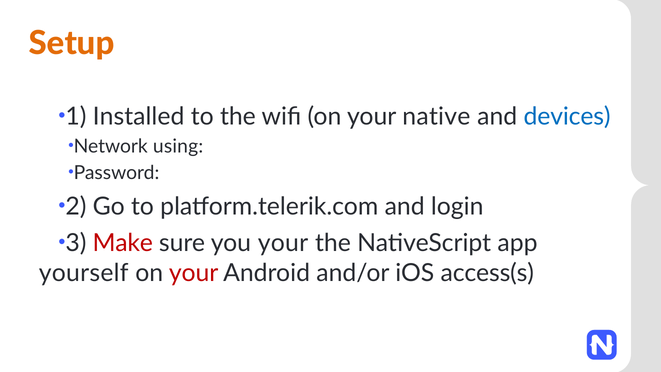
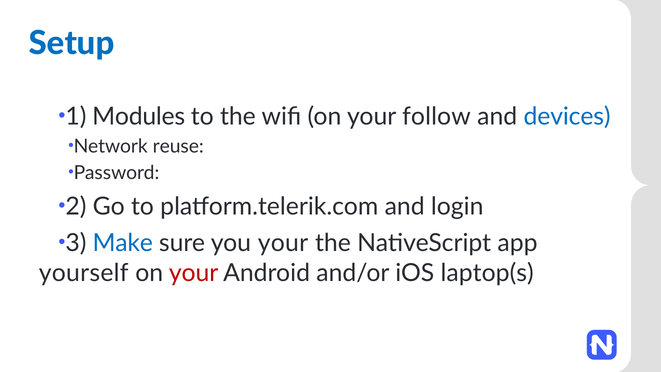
Setup colour: orange -> blue (72, 43)
Installed: Installed -> Modules (139, 117)
native: native -> follow (436, 117)
using: using -> reuse (178, 146)
Make colour: red -> blue (123, 243)
access(s: access(s -> laptop(s (487, 273)
